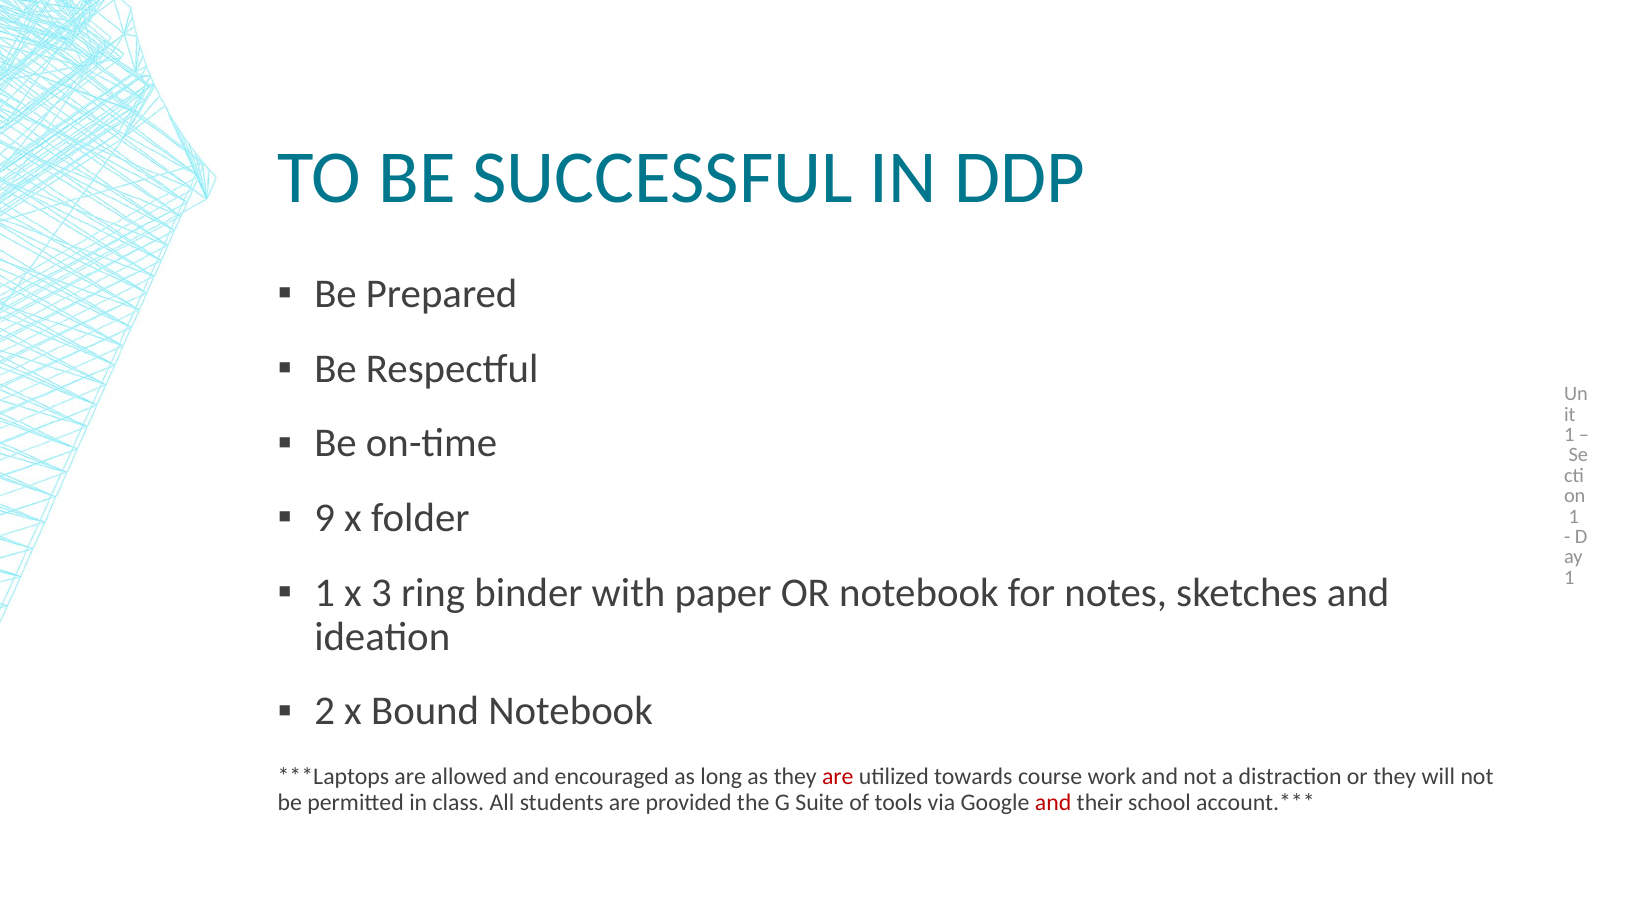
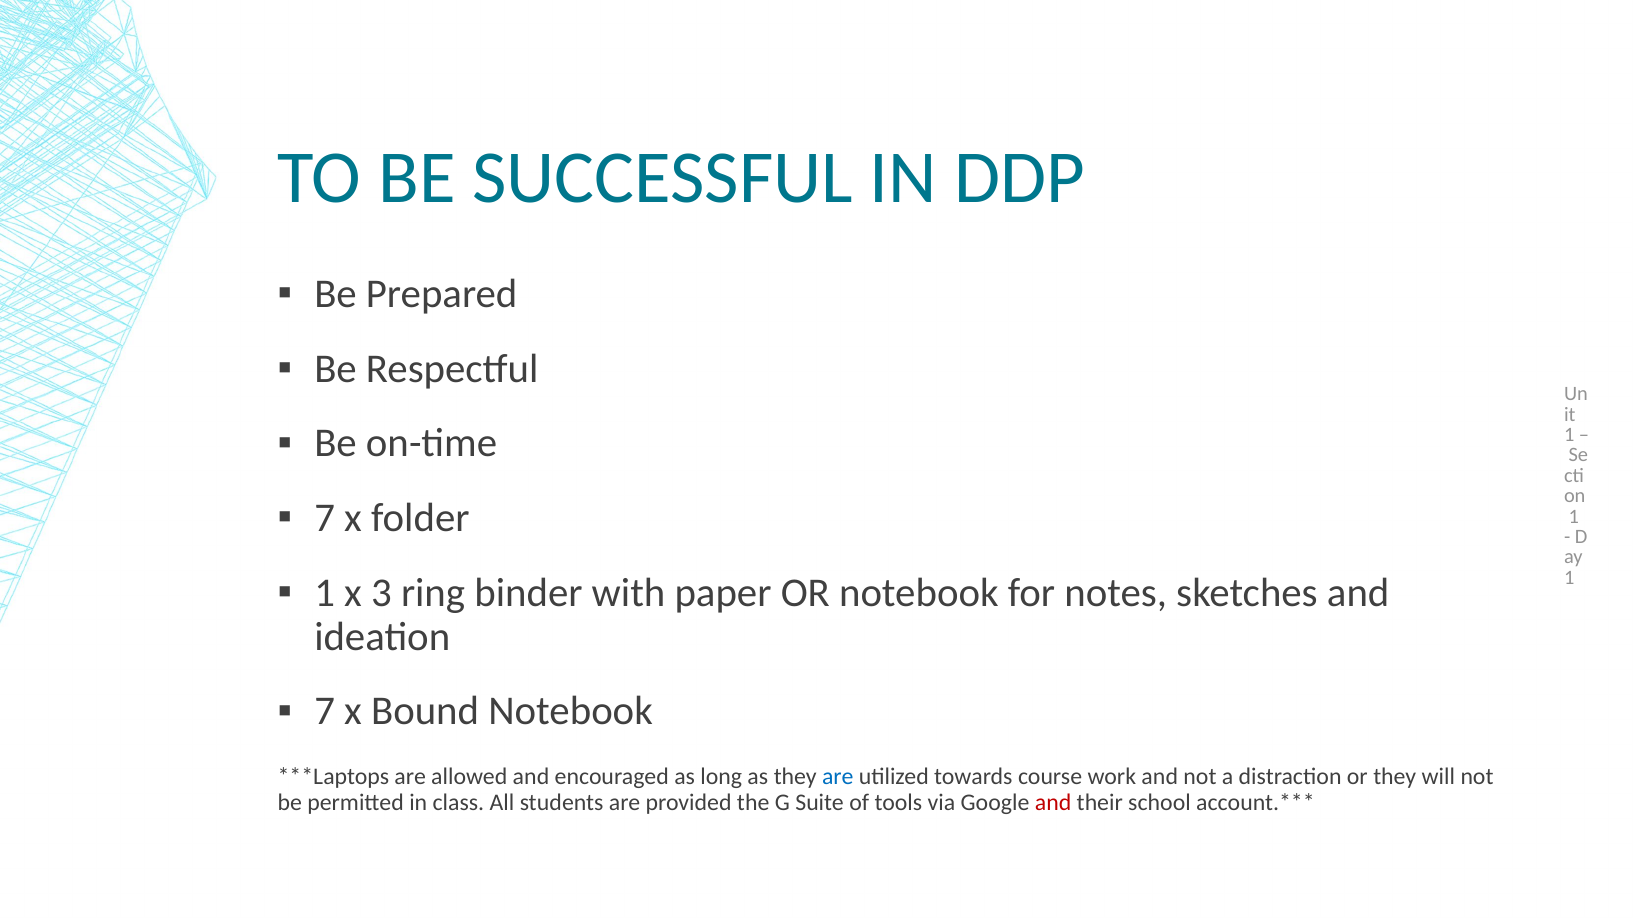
9: 9 -> 7 (325, 518)
2: 2 -> 7 (325, 712)
are colour: red -> blue (838, 777)
